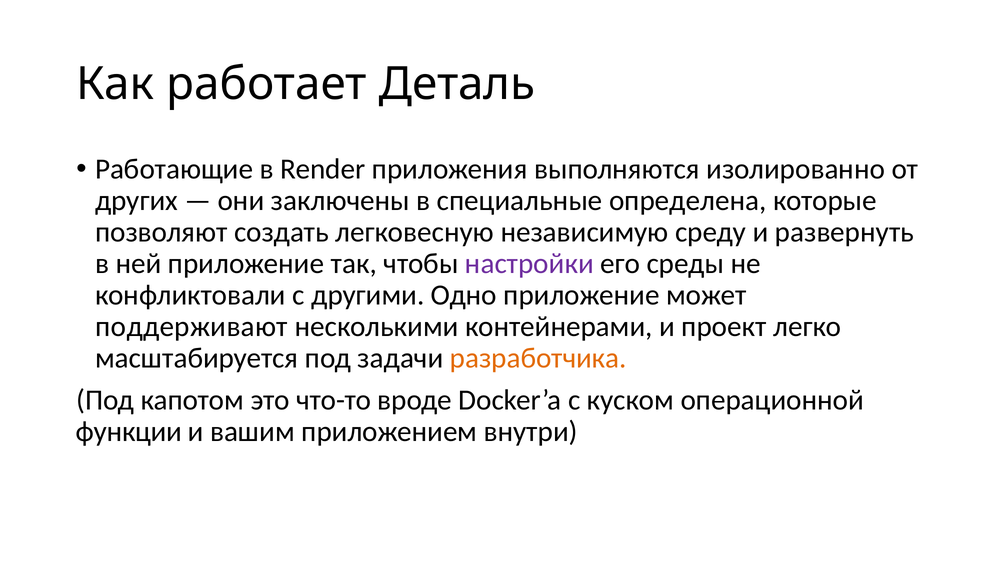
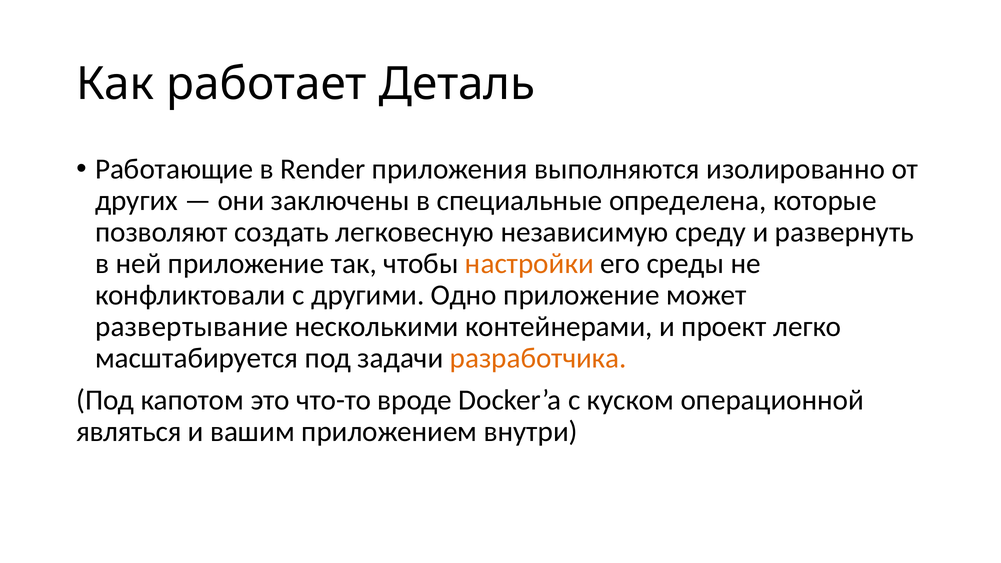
настройки colour: purple -> orange (529, 264)
поддерживают: поддерживают -> развертывание (192, 327)
функции: функции -> являться (129, 431)
